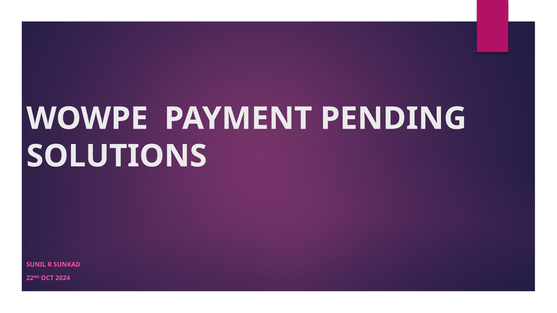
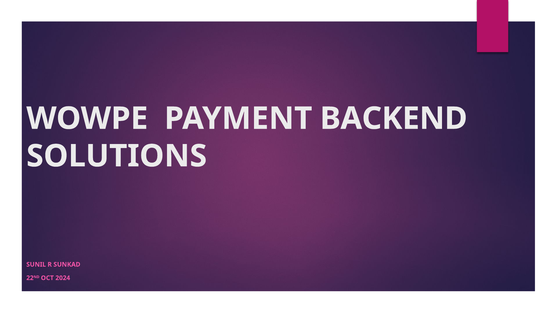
PENDING: PENDING -> BACKEND (394, 119)
